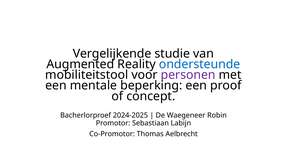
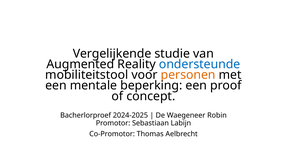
personen colour: purple -> orange (188, 75)
